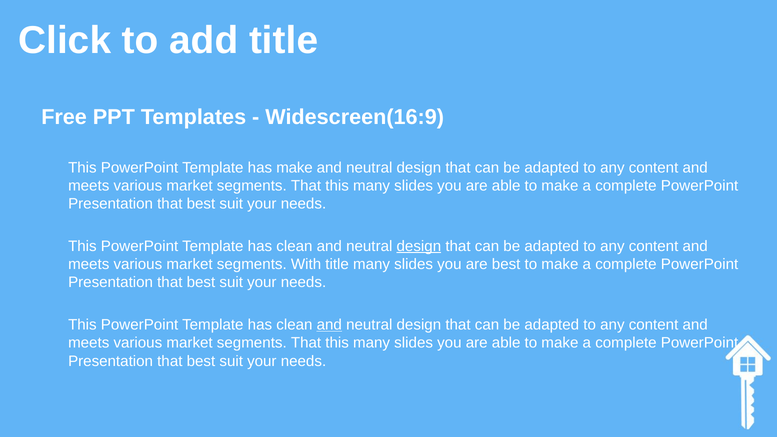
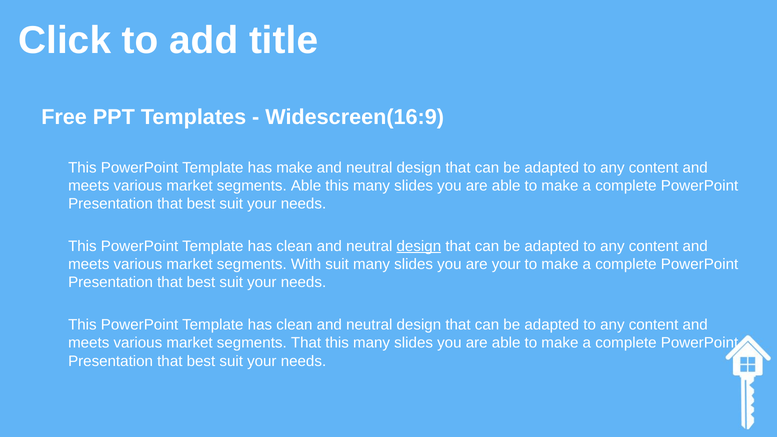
That: That -> Able (306, 186)
With title: title -> suit (337, 264)
are best: best -> your (506, 264)
and underline: present -> none (329, 325)
